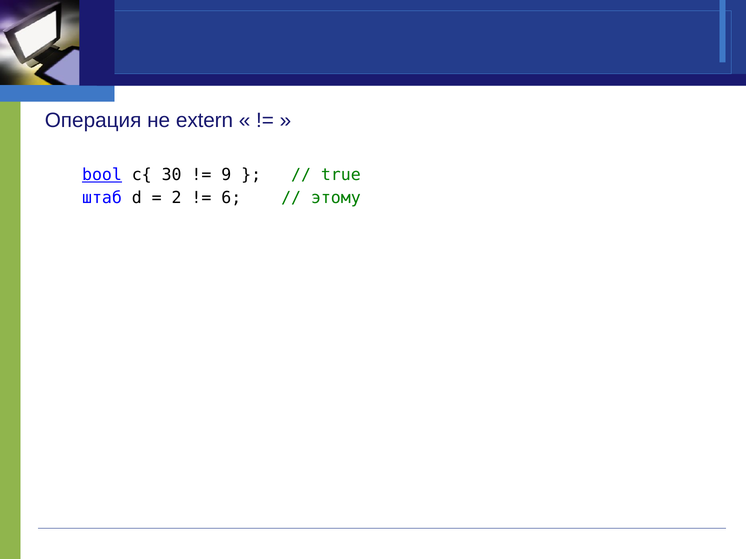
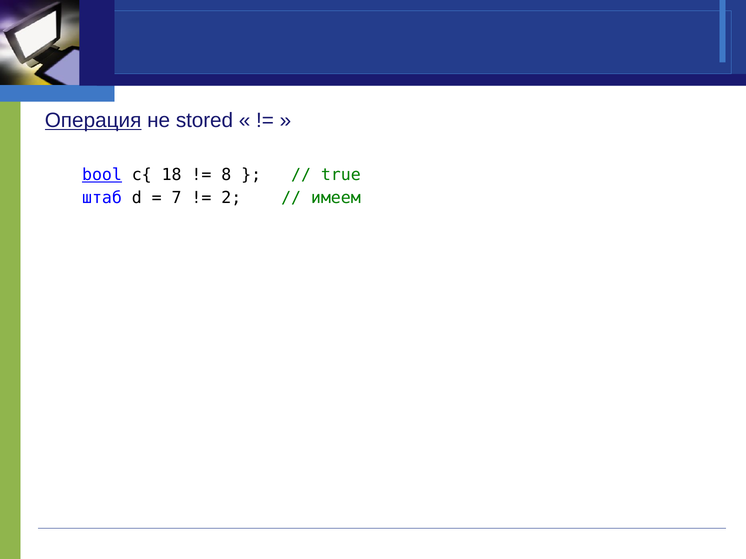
Операция underline: none -> present (93, 121)
extern: extern -> stored (205, 121)
30: 30 -> 18 (172, 175)
9: 9 -> 8 (226, 175)
2: 2 -> 7 (177, 198)
6: 6 -> 2 (231, 198)
этому: этому -> имеем (336, 198)
